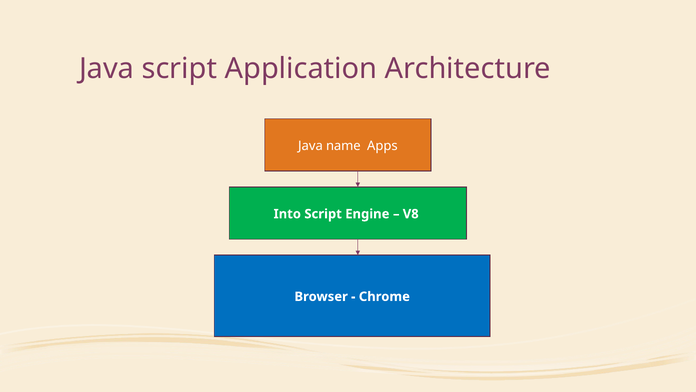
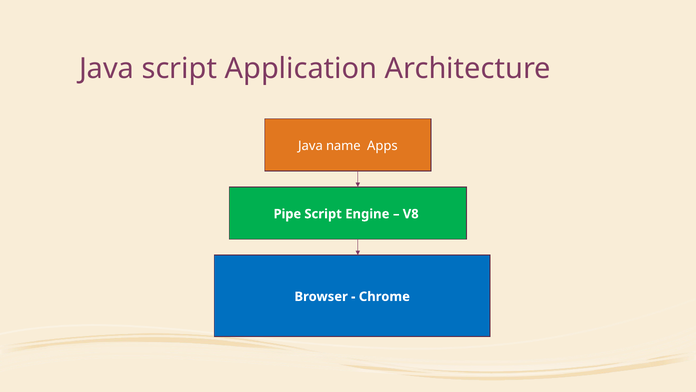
Into: Into -> Pipe (287, 214)
